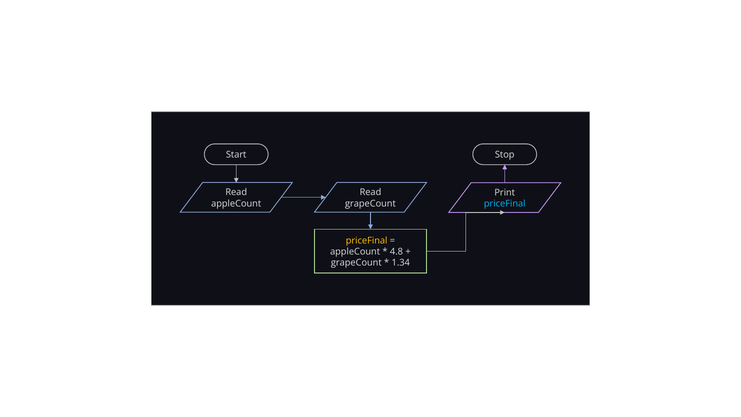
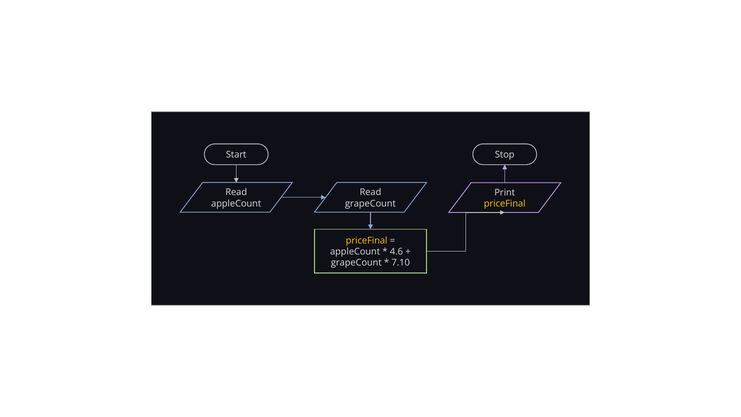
priceFinal colour: light blue -> yellow (505, 204)
4.8: 4.8 -> 4.6 (396, 252)
1.34: 1.34 -> 7.10 (401, 263)
